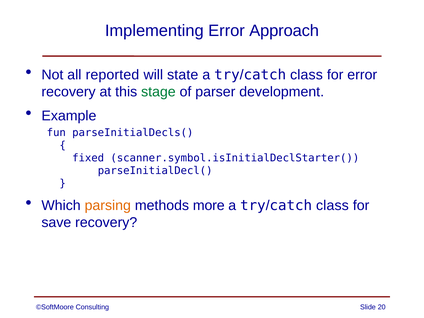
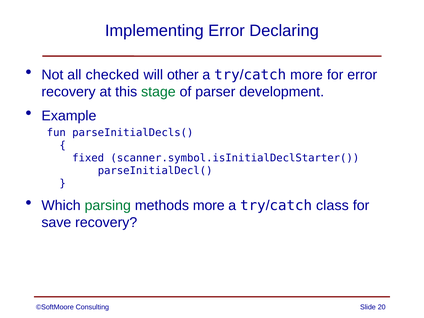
Approach: Approach -> Declaring (284, 31)
reported: reported -> checked (112, 75)
state: state -> other (183, 75)
class: class -> more (306, 75)
parsing colour: orange -> green (108, 206)
